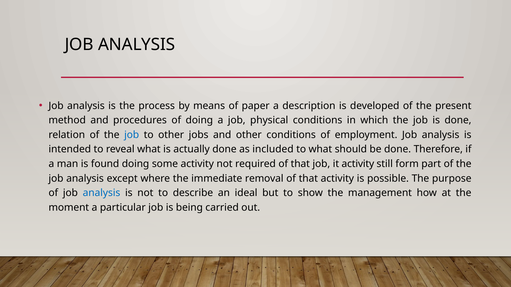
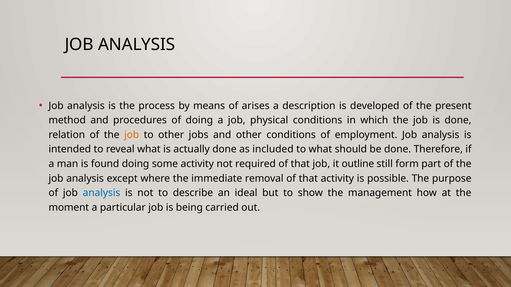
paper: paper -> arises (256, 106)
job colour: blue -> orange (132, 135)
it activity: activity -> outline (358, 164)
